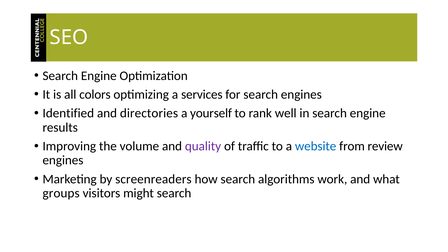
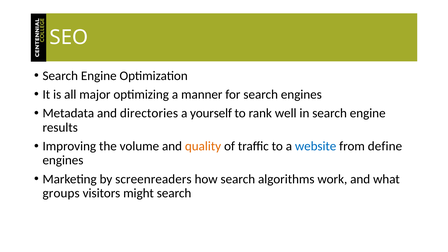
colors: colors -> major (95, 95)
services: services -> manner (202, 95)
Identified: Identified -> Metadata (68, 113)
quality colour: purple -> orange (203, 146)
review: review -> define (385, 146)
